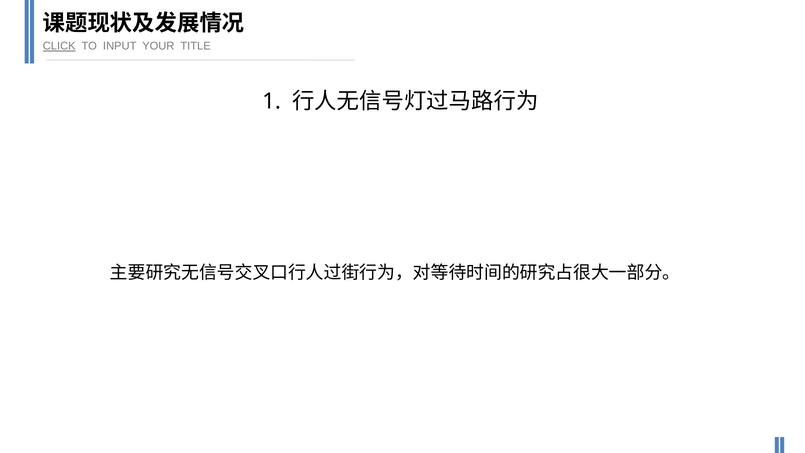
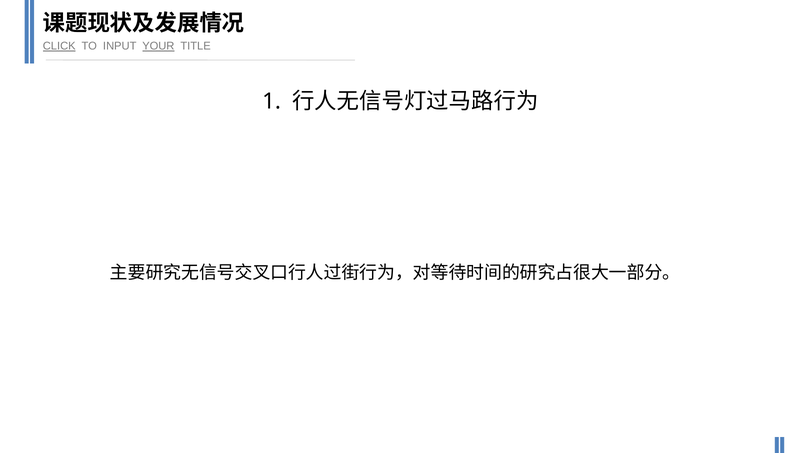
YOUR underline: none -> present (158, 46)
